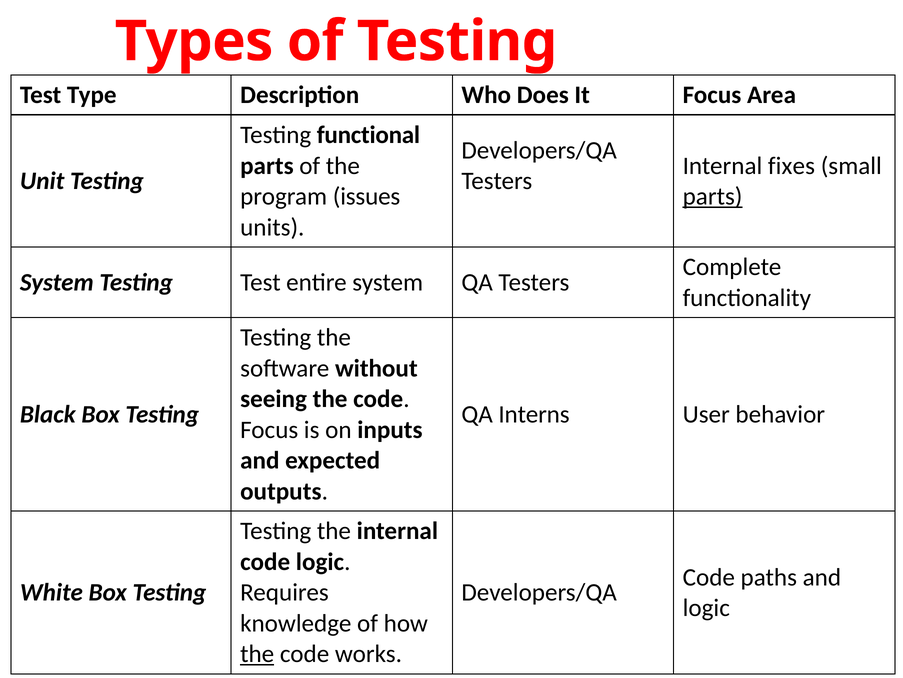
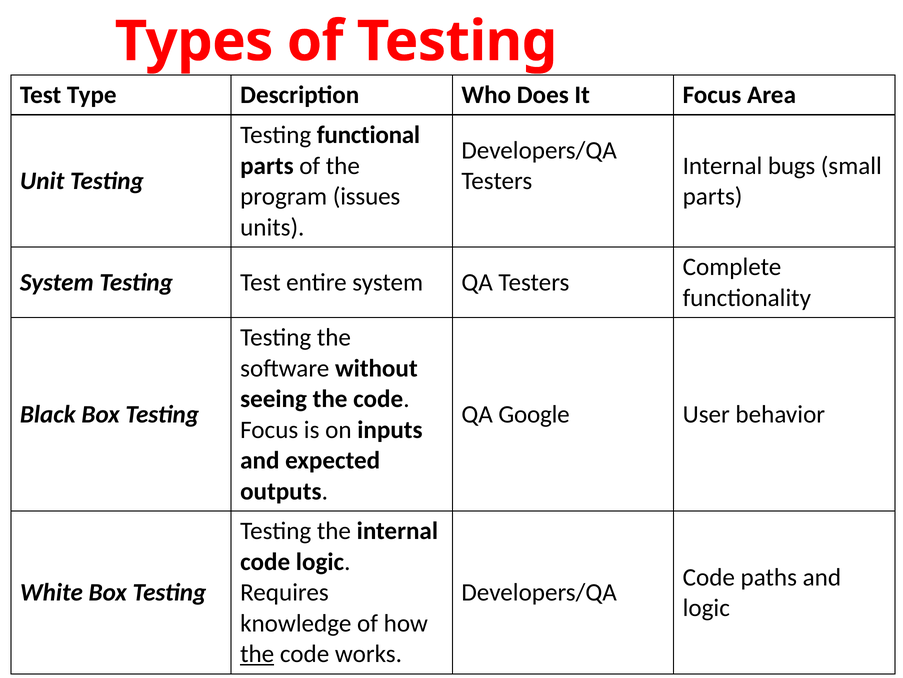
fixes: fixes -> bugs (792, 166)
parts underline: present -> none (713, 196)
Interns: Interns -> Google (534, 414)
